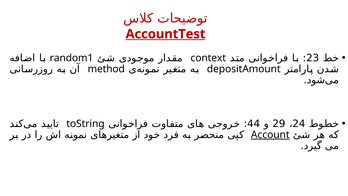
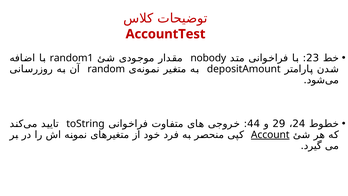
AccountTest underline: present -> none (166, 34)
context: context -> nobody (208, 58)
method: method -> random (106, 69)
